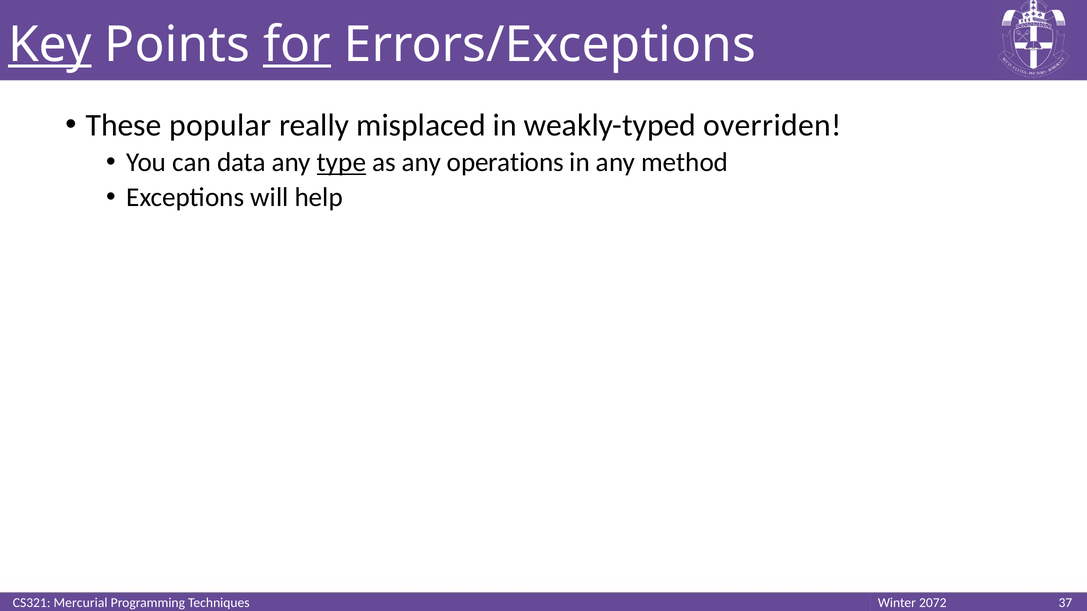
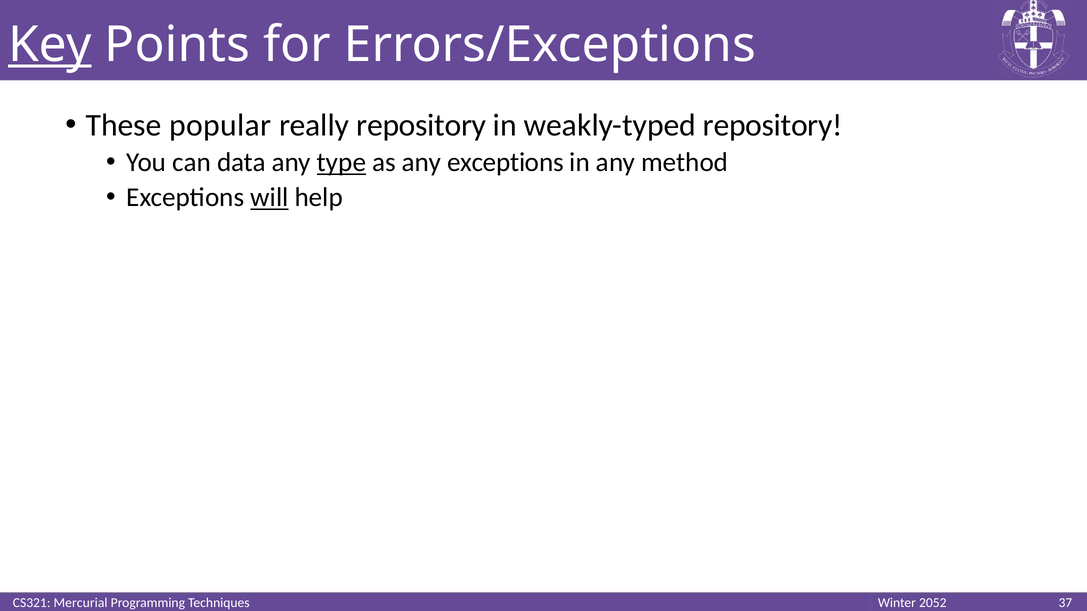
for underline: present -> none (297, 45)
really misplaced: misplaced -> repository (421, 125)
weakly-typed overriden: overriden -> repository (773, 125)
any operations: operations -> exceptions (505, 163)
will underline: none -> present (269, 198)
2072: 2072 -> 2052 (933, 603)
